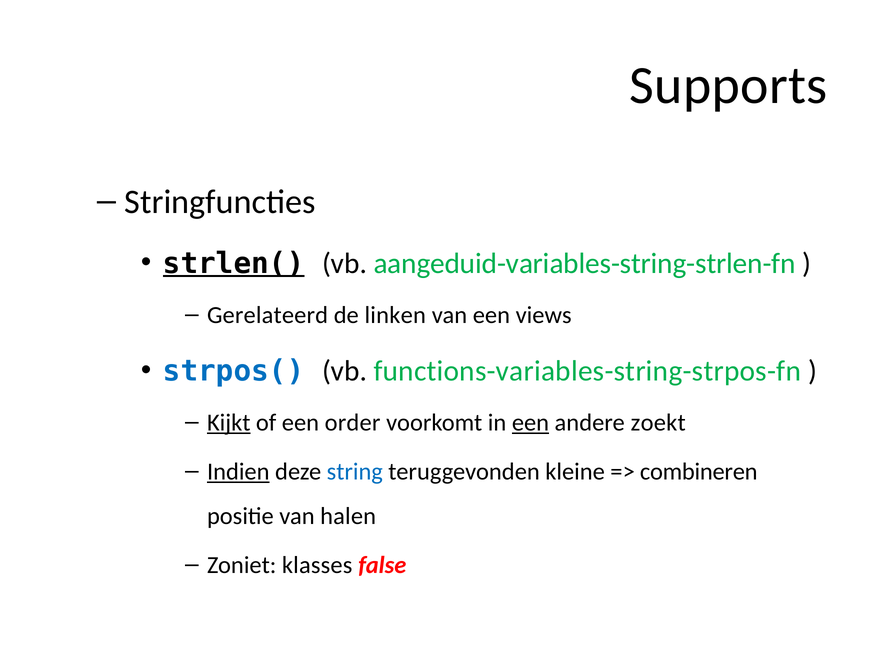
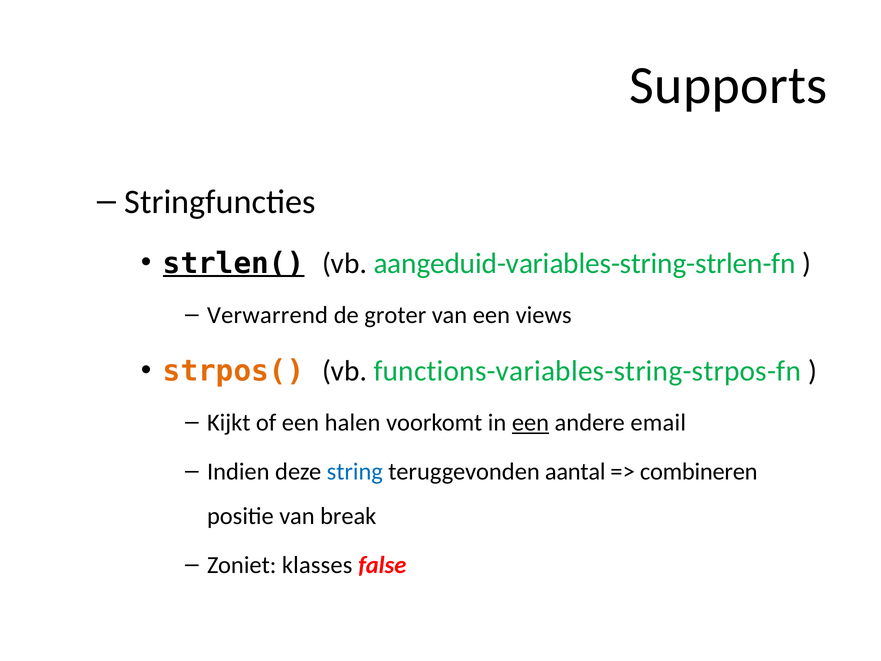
Gerelateerd: Gerelateerd -> Verwarrend (268, 315)
linken: linken -> groter (395, 315)
strpos( colour: blue -> orange (234, 371)
Kijkt underline: present -> none (229, 423)
order: order -> halen (353, 423)
zoekt: zoekt -> email (658, 423)
Indien underline: present -> none (238, 472)
kleine: kleine -> aantal (575, 472)
halen: halen -> break (348, 516)
